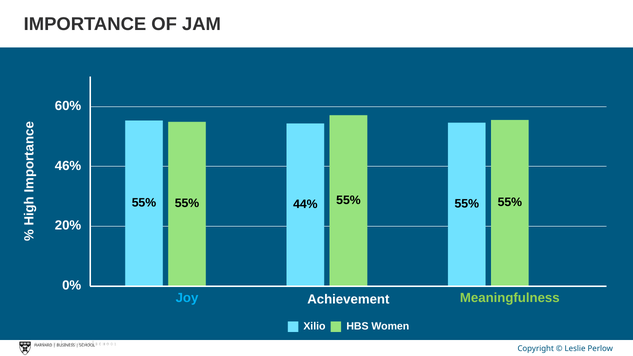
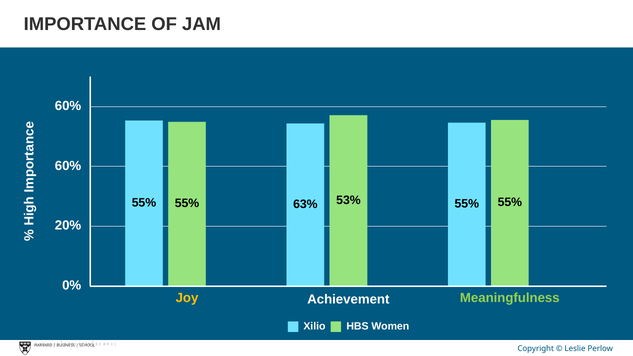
46%: 46% -> 60% (68, 166)
44%: 44% -> 63% (305, 204)
55%: 55% -> 53% (348, 200)
Joy colour: light blue -> yellow (187, 298)
